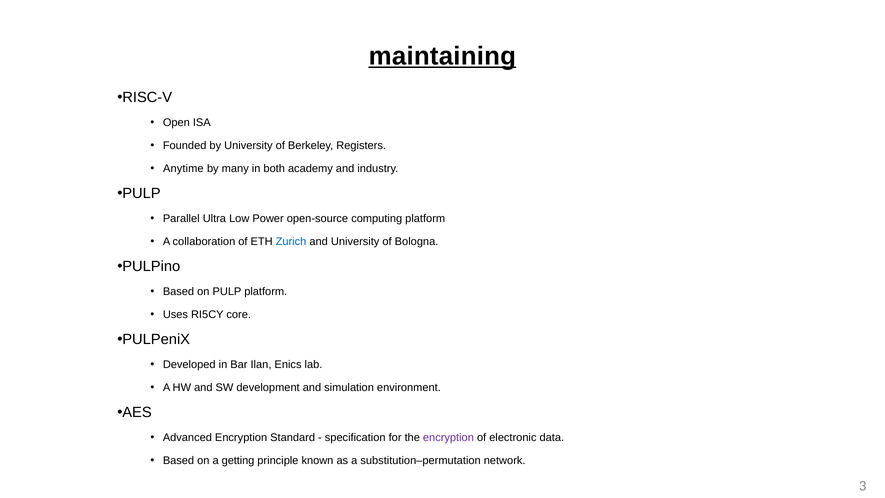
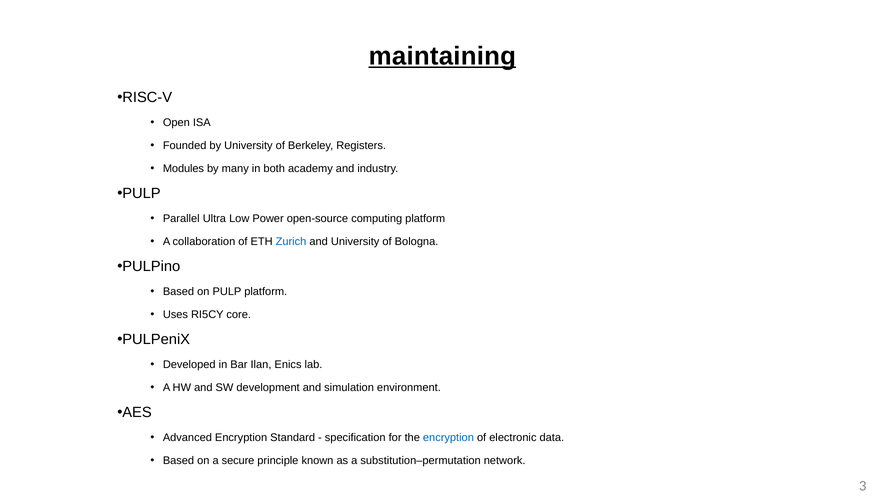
Anytime: Anytime -> Modules (183, 168)
encryption colour: purple -> blue (448, 437)
getting: getting -> secure (238, 460)
